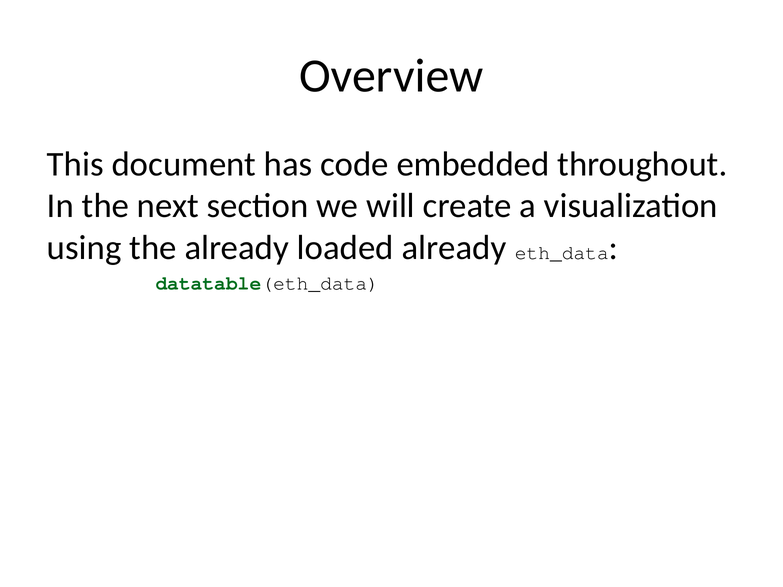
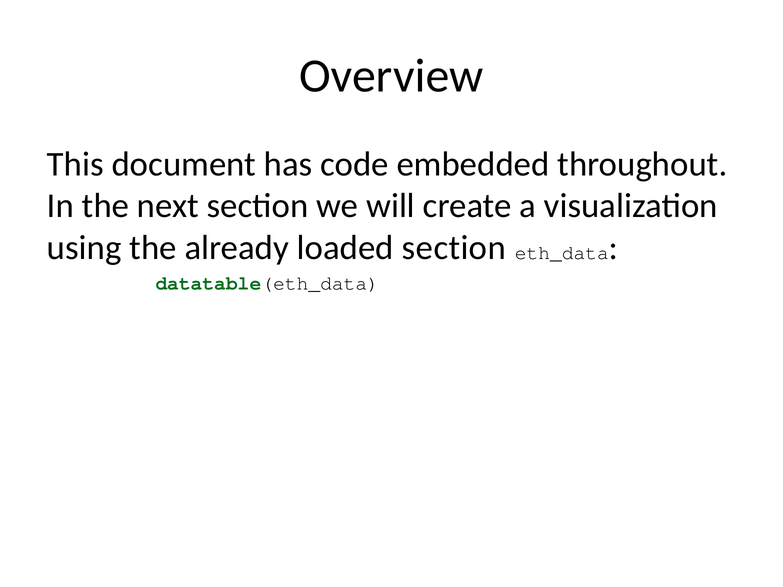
loaded already: already -> section (454, 248)
